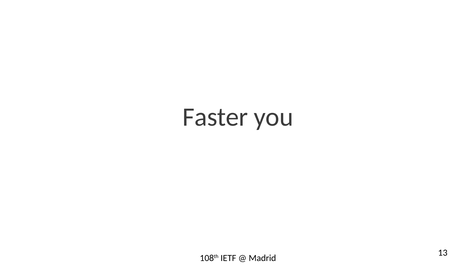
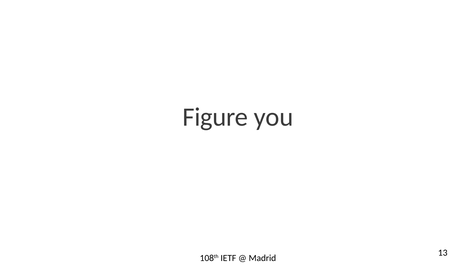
Faster: Faster -> Figure (215, 117)
